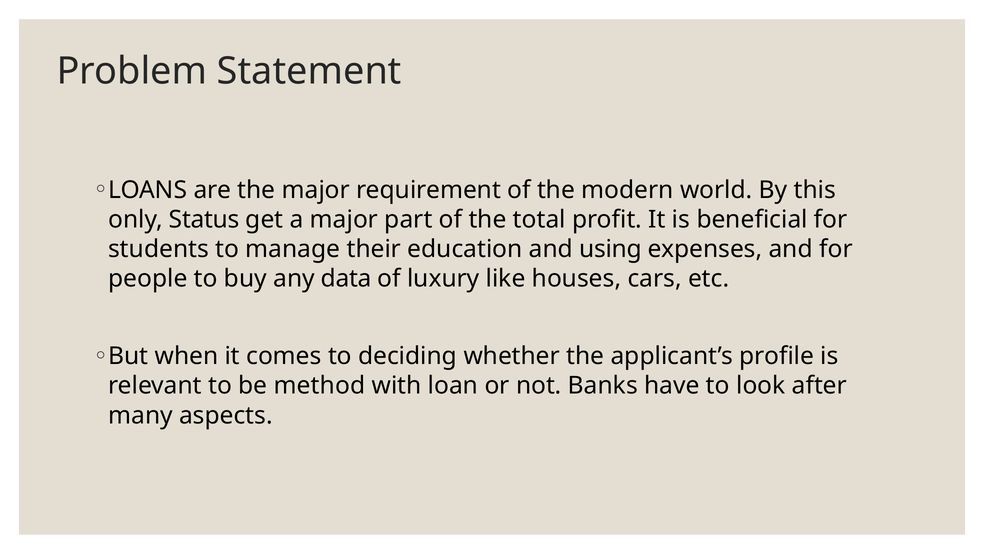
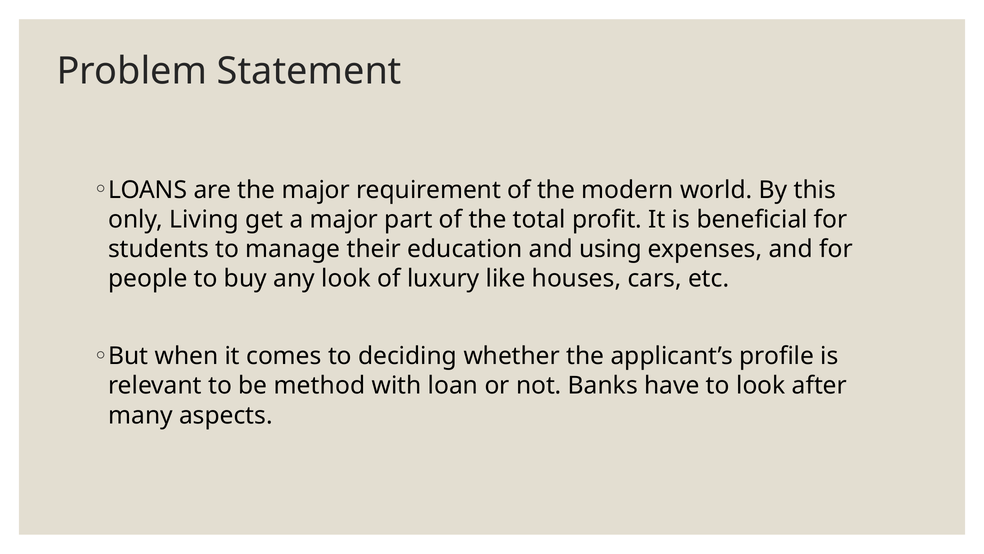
Status: Status -> Living (204, 219)
any data: data -> look (346, 278)
